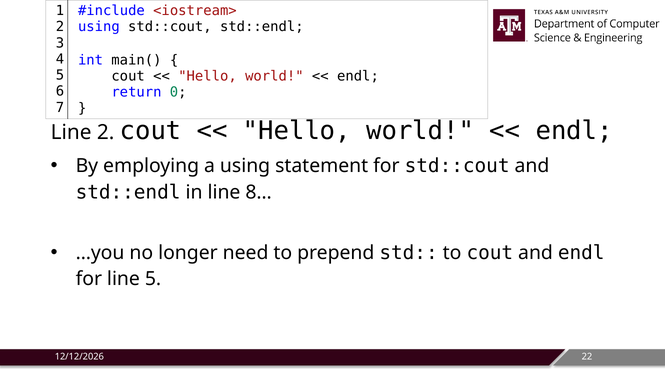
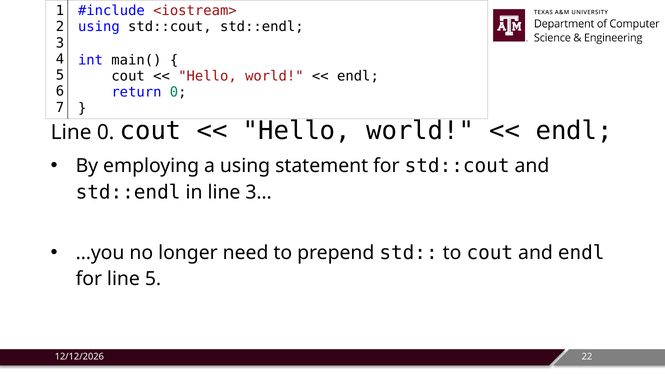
Line 2: 2 -> 0 (106, 133)
8…: 8… -> 3… (259, 192)
